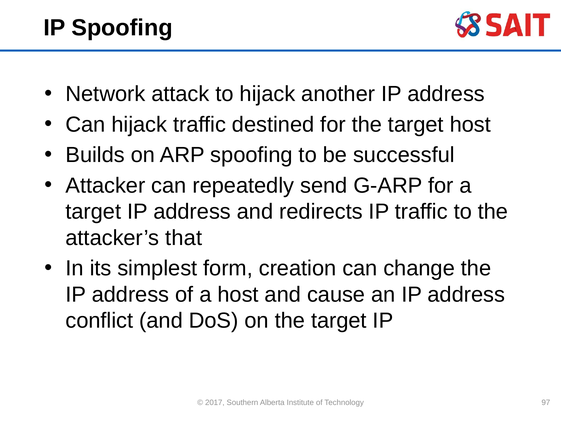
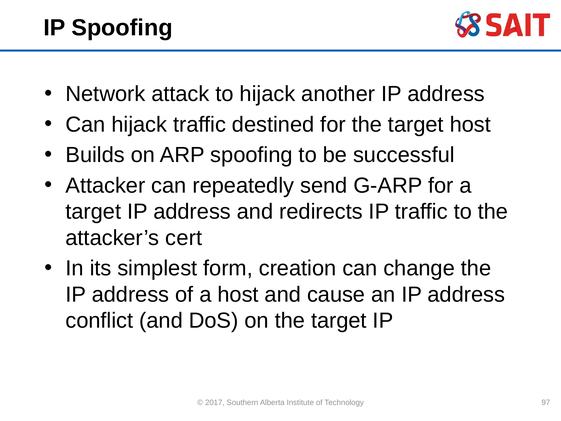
that: that -> cert (184, 238)
